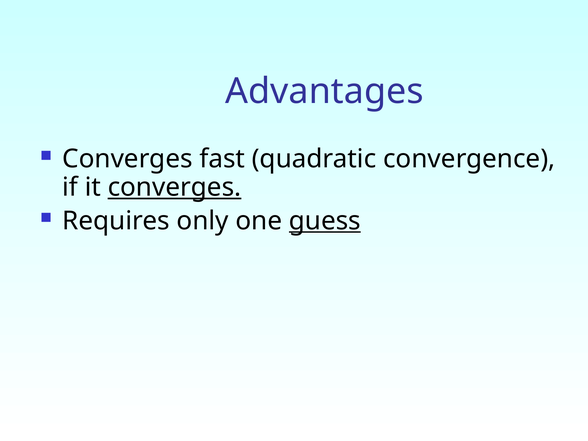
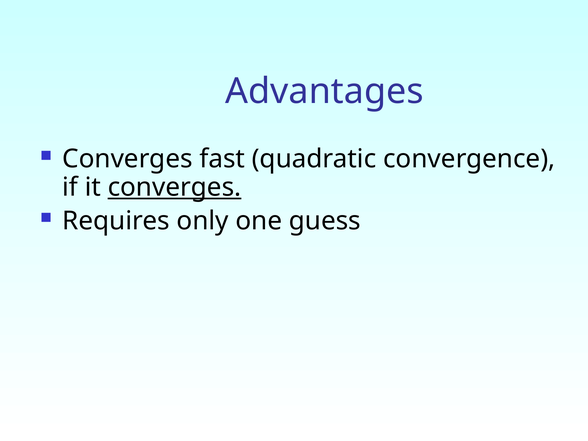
guess underline: present -> none (325, 221)
